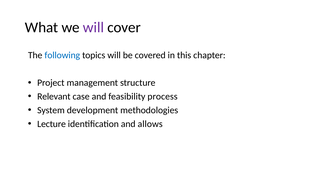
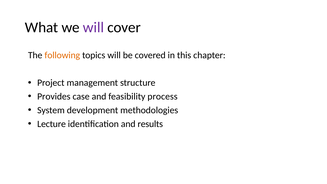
following colour: blue -> orange (62, 55)
Relevant: Relevant -> Provides (54, 96)
allows: allows -> results (150, 124)
